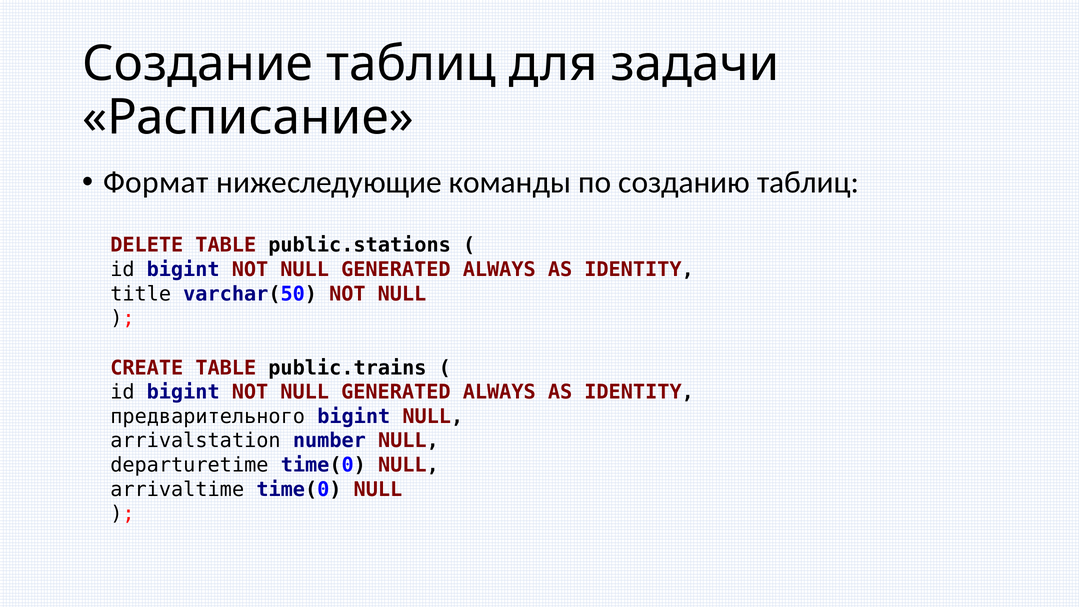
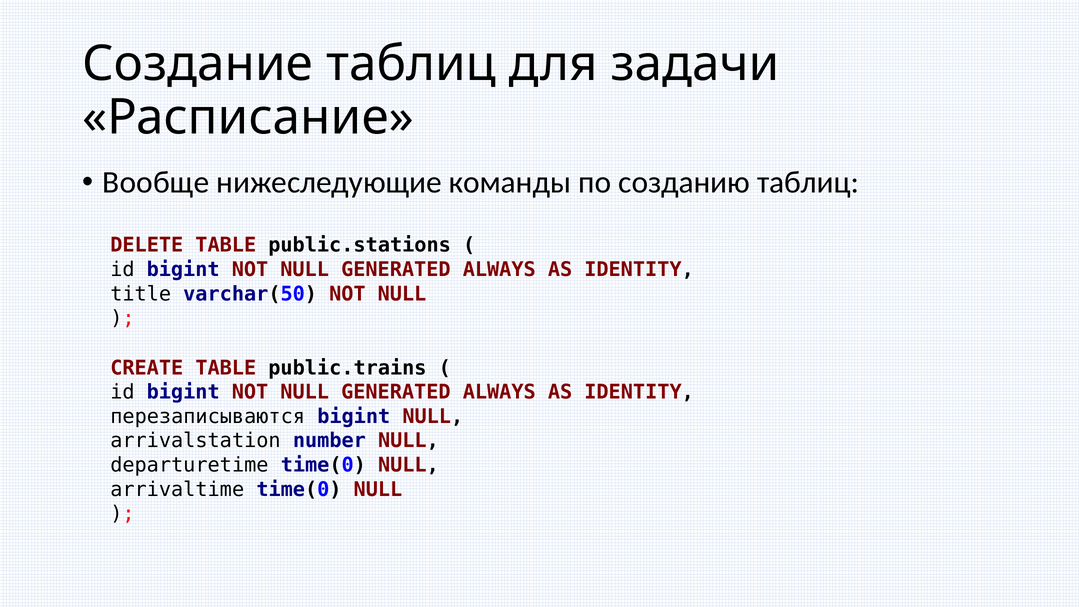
Формат: Формат -> Вообще (156, 182)
предварительного: предварительного -> перезаписываются (208, 416)
